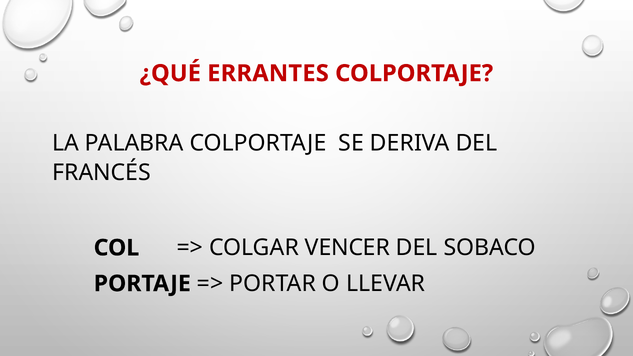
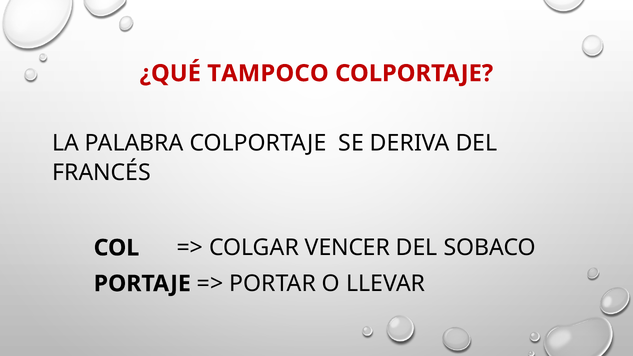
ERRANTES: ERRANTES -> TAMPOCO (268, 73)
